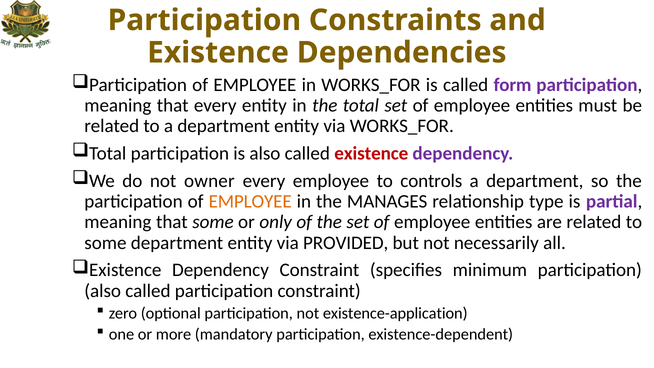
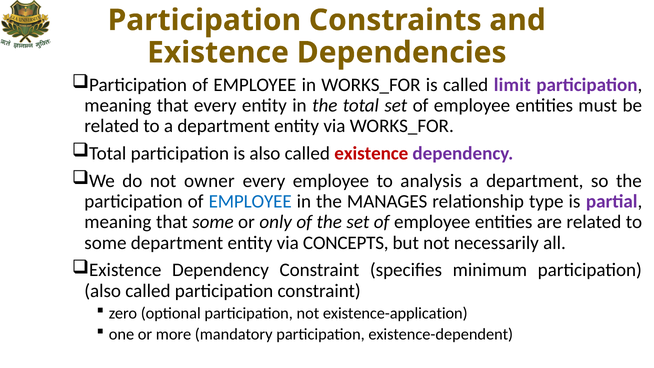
form: form -> limit (512, 85)
controls: controls -> analysis (431, 181)
EMPLOYEE colour: orange -> blue (250, 201)
PROVIDED: PROVIDED -> CONCEPTS (346, 243)
